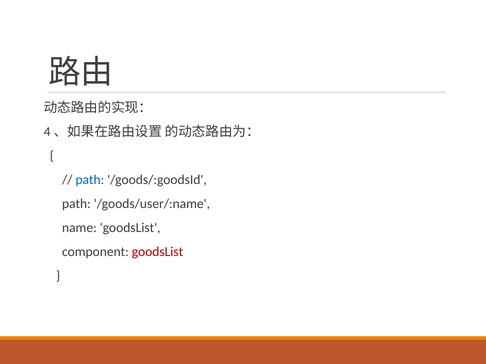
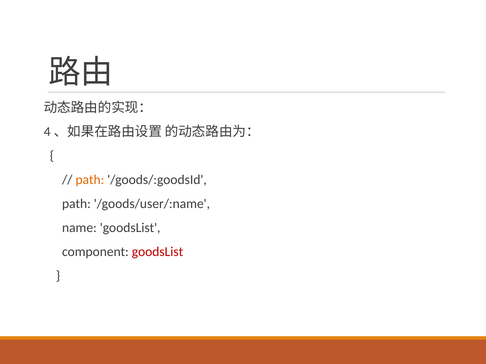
path colour: blue -> orange (90, 180)
